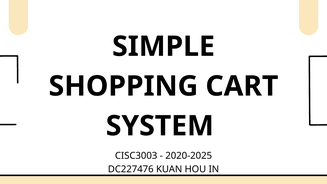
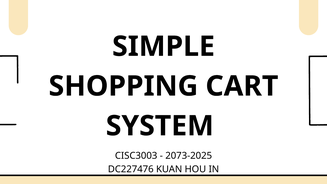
2020-2025: 2020-2025 -> 2073-2025 (189, 156)
